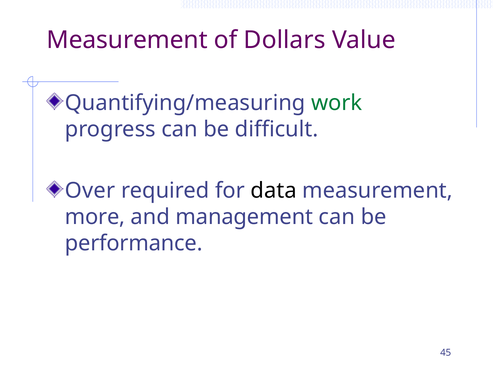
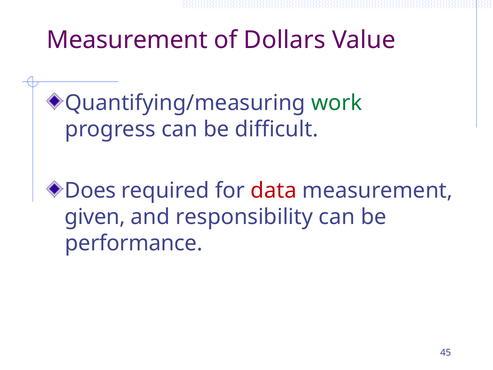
Over: Over -> Does (90, 191)
data colour: black -> red (274, 191)
more: more -> given (95, 217)
management: management -> responsibility (244, 217)
